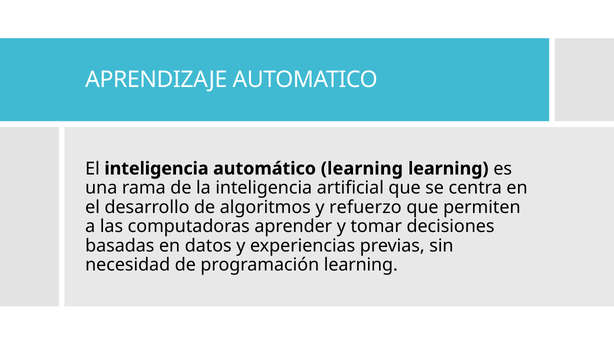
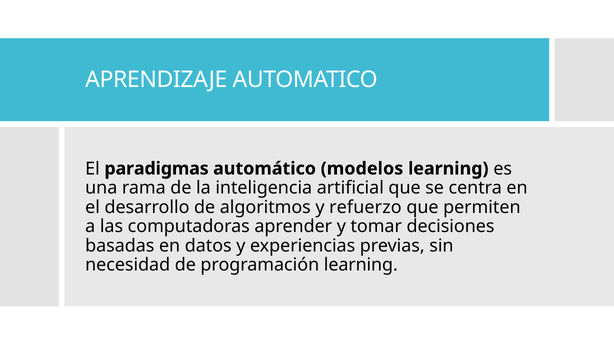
El inteligencia: inteligencia -> paradigmas (157, 169)
automático learning: learning -> modelos (362, 169)
